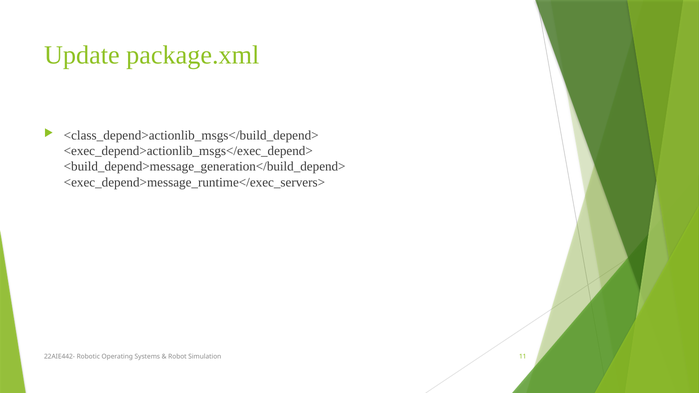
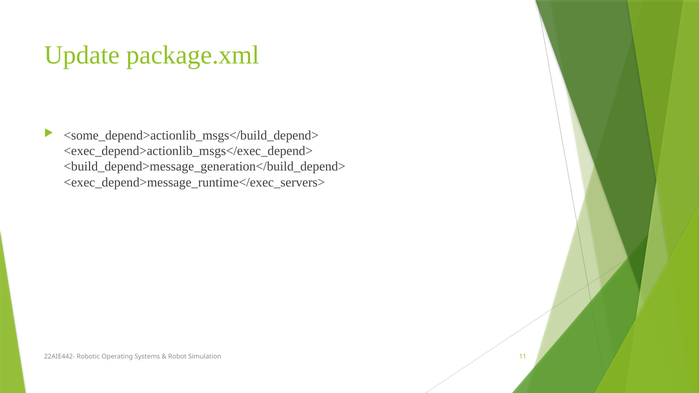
<class_depend>actionlib_msgs</build_depend>: <class_depend>actionlib_msgs</build_depend> -> <some_depend>actionlib_msgs</build_depend> (191, 135)
